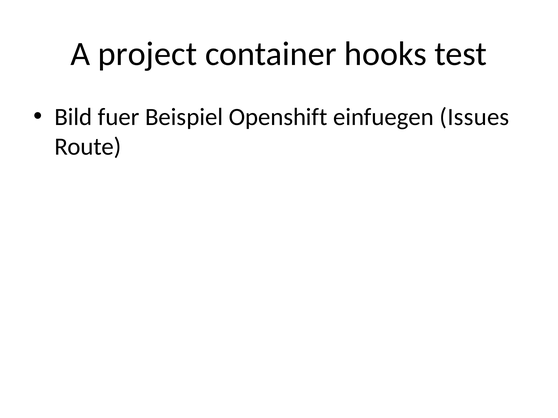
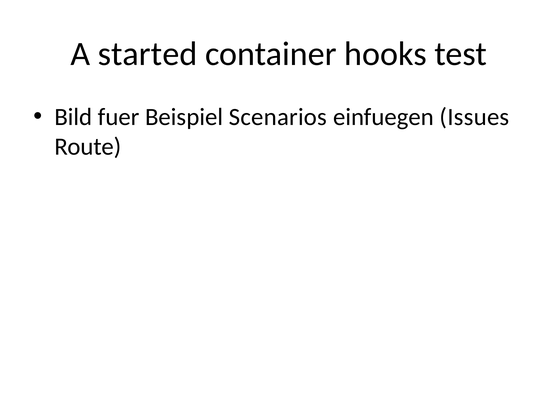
project: project -> started (148, 54)
Openshift: Openshift -> Scenarios (278, 117)
